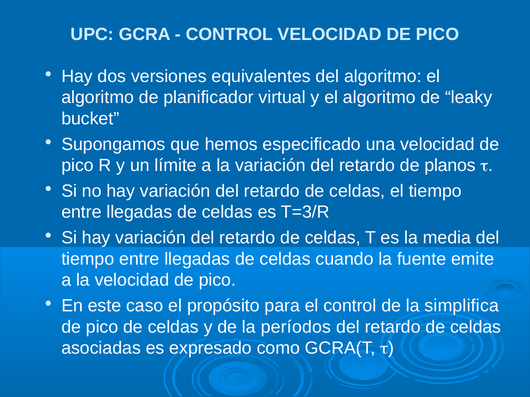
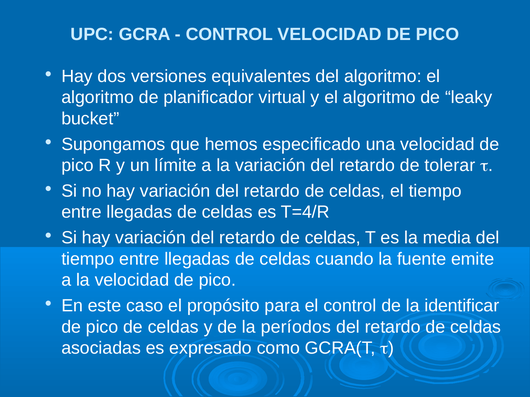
planos: planos -> tolerar (450, 166)
T=3/R: T=3/R -> T=4/R (305, 212)
simplifica: simplifica -> identificar (462, 306)
